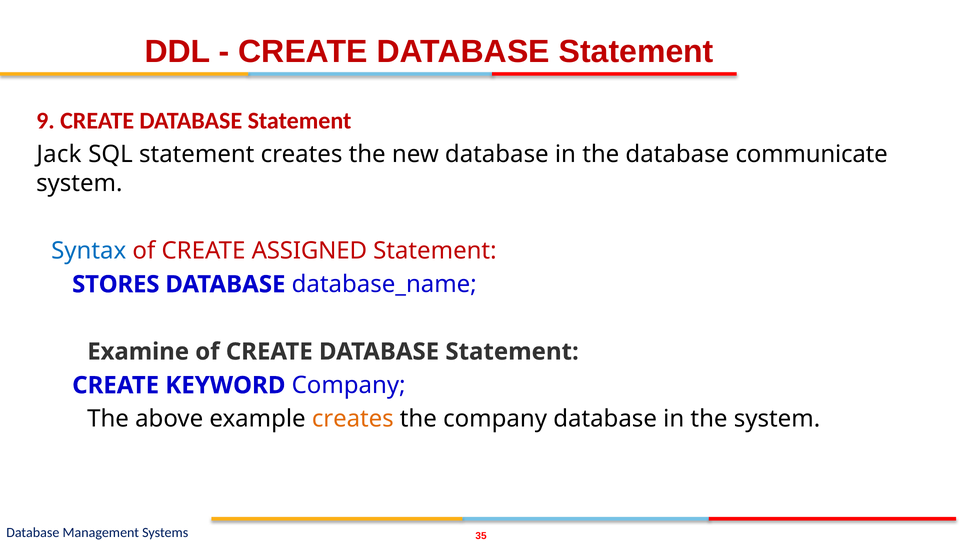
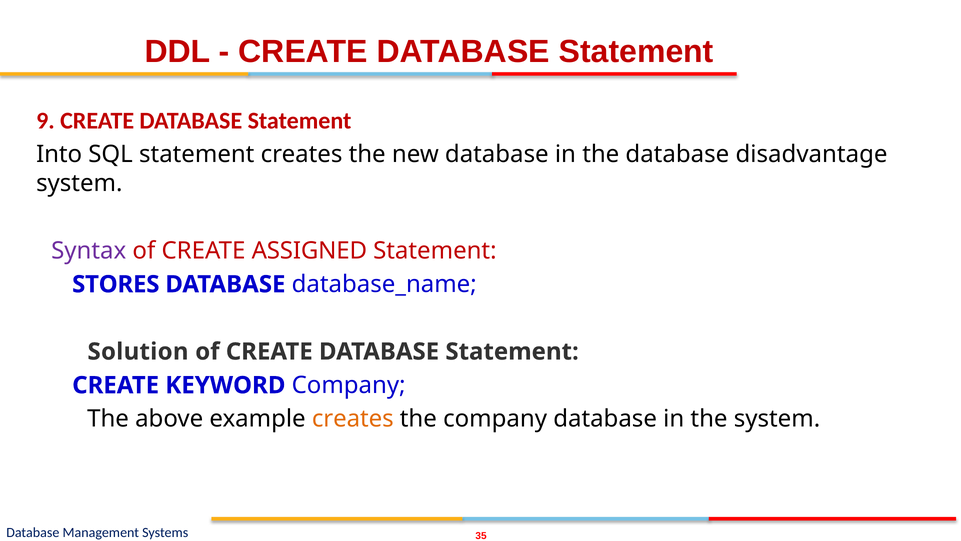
Jack: Jack -> Into (59, 154)
communicate: communicate -> disadvantage (812, 154)
Syntax colour: blue -> purple (89, 251)
Examine: Examine -> Solution (138, 351)
